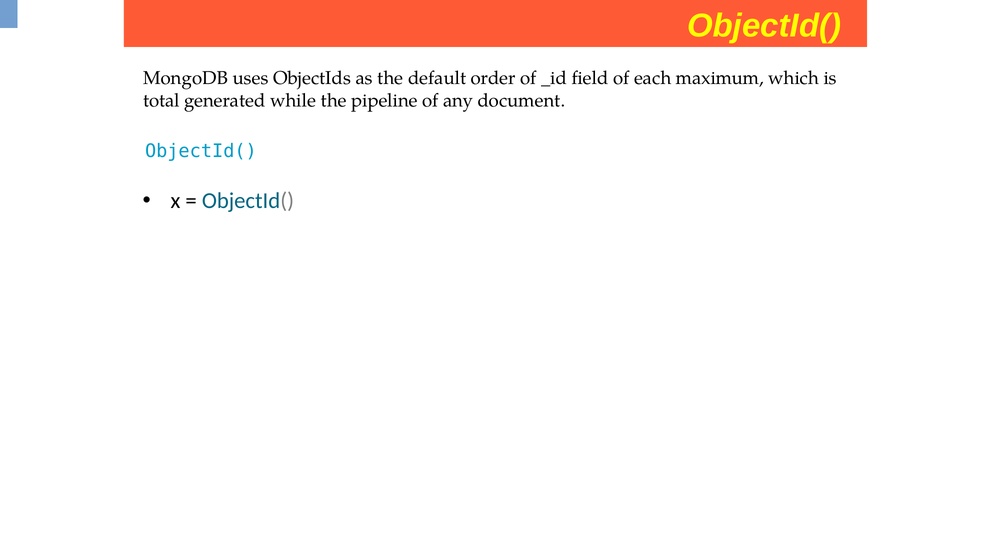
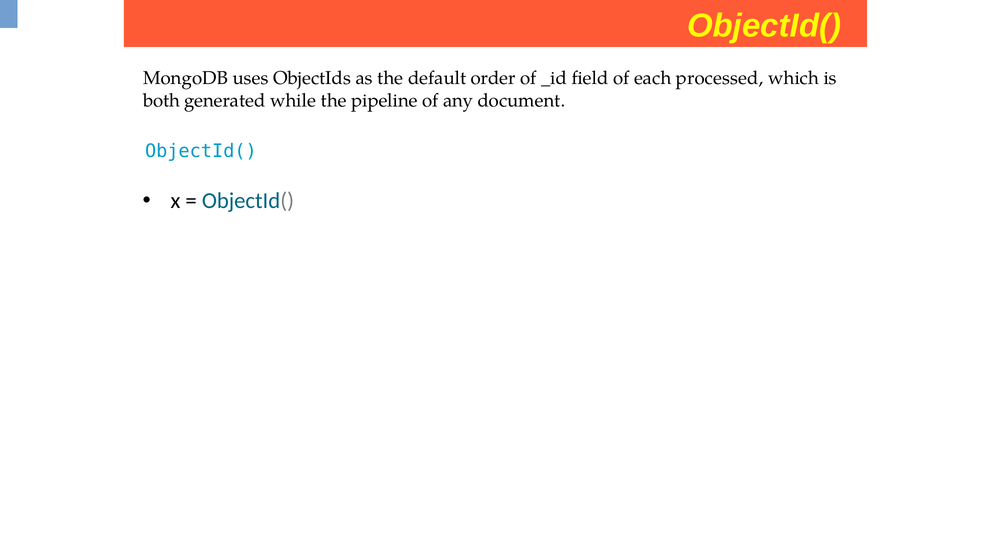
maximum: maximum -> processed (720, 78)
total: total -> both (162, 100)
